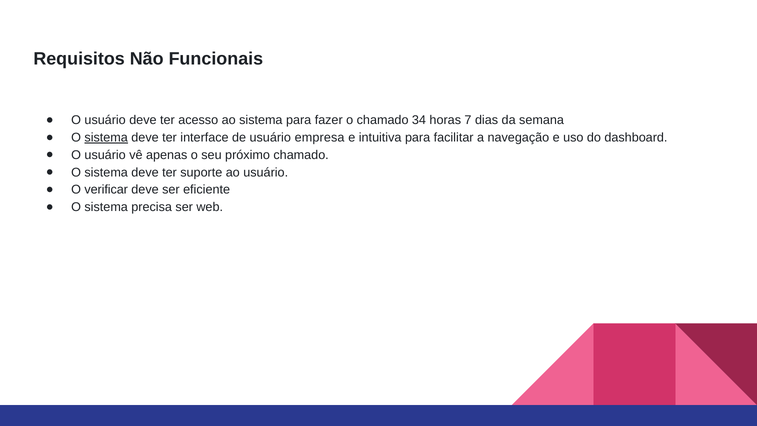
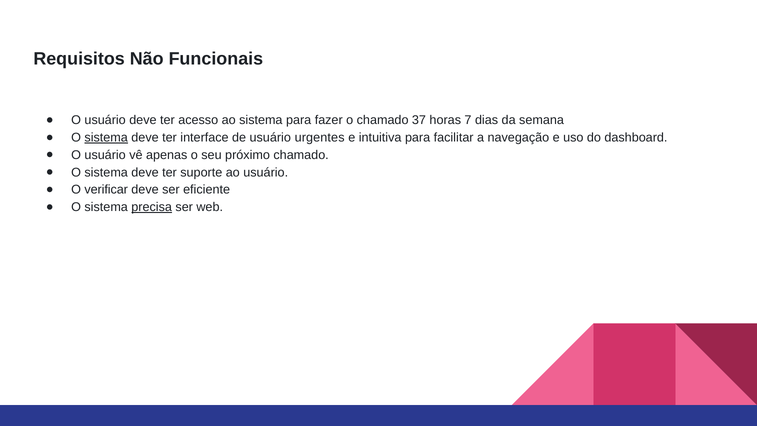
34: 34 -> 37 (419, 120)
empresa: empresa -> urgentes (320, 137)
precisa underline: none -> present (152, 207)
